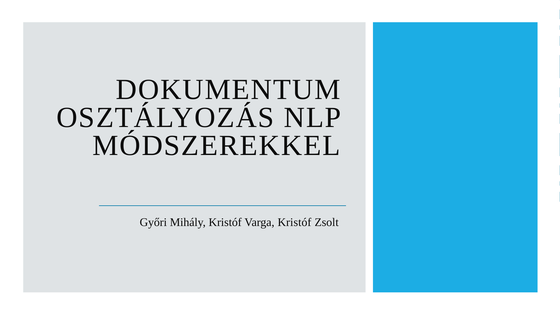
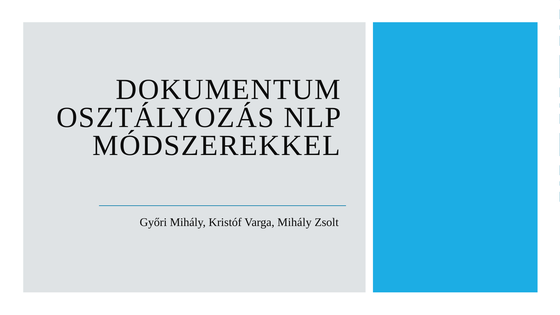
Varga Kristóf: Kristóf -> Mihály (294, 222)
